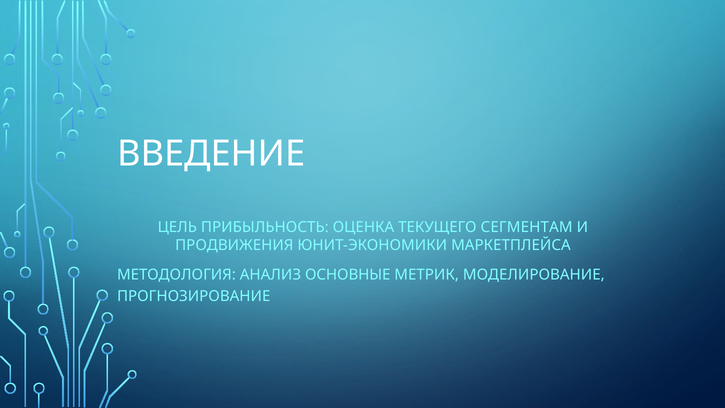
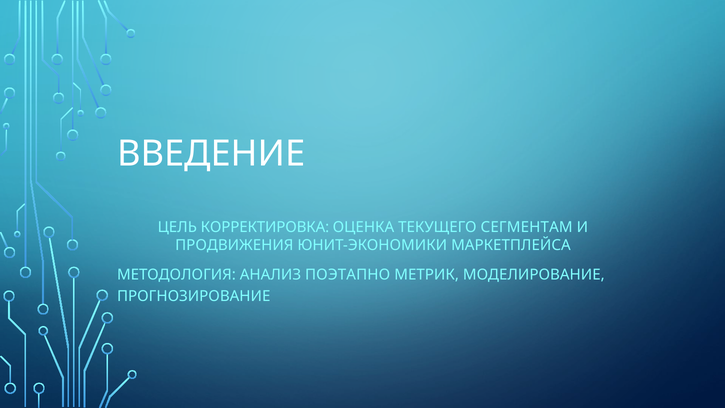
ПРИБЫЛЬНОСТЬ: ПРИБЫЛЬНОСТЬ -> КОРРЕКТИРОВКА (265, 227)
ОСНОВНЫЕ: ОСНОВНЫЕ -> ПОЭТАПНО (348, 275)
